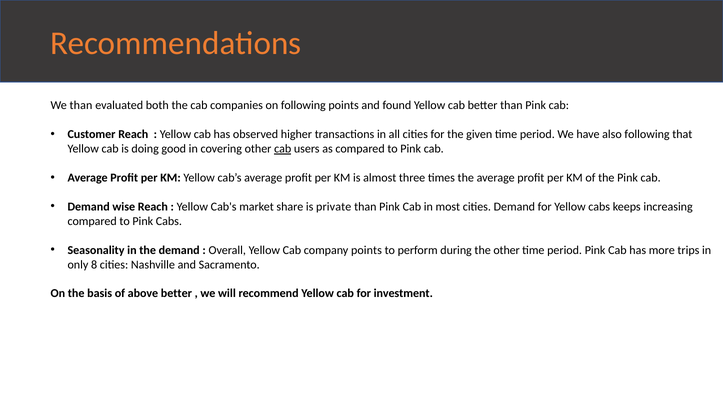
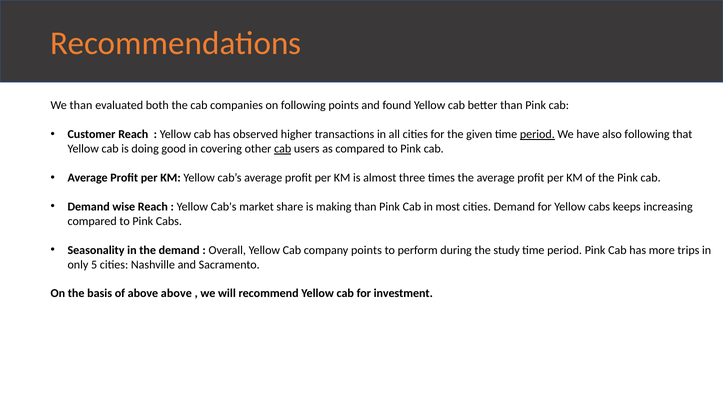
period underline: none -> present (537, 134)
private: private -> making (334, 207)
the other: other -> study (507, 250)
8: 8 -> 5 (94, 264)
above better: better -> above (176, 293)
